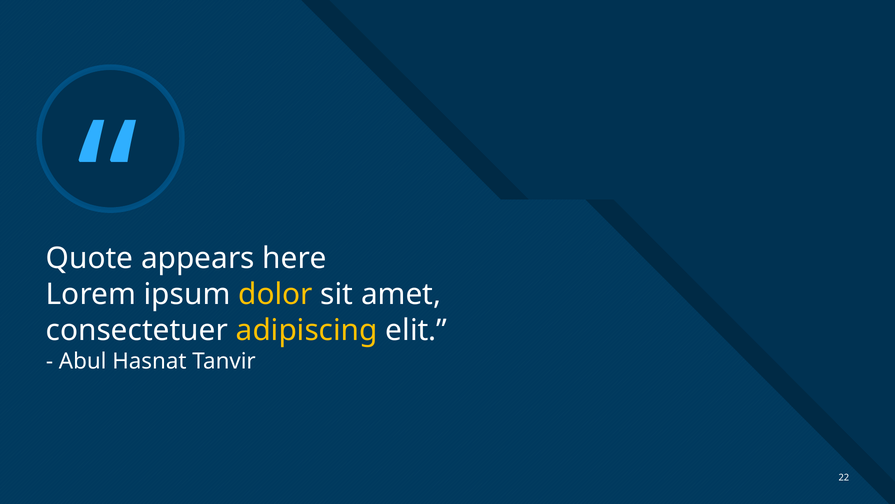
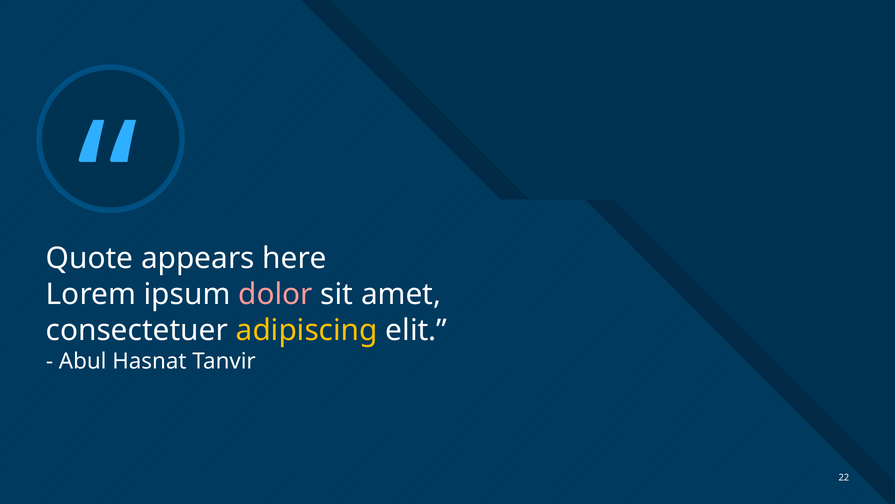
dolor colour: yellow -> pink (275, 294)
